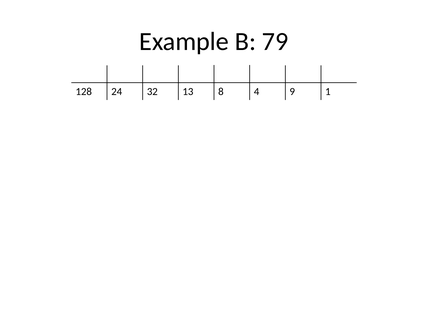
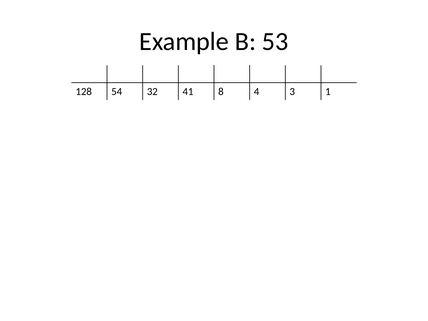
79: 79 -> 53 (275, 41)
24: 24 -> 54 (117, 92)
13: 13 -> 41 (188, 92)
9: 9 -> 3 (292, 92)
